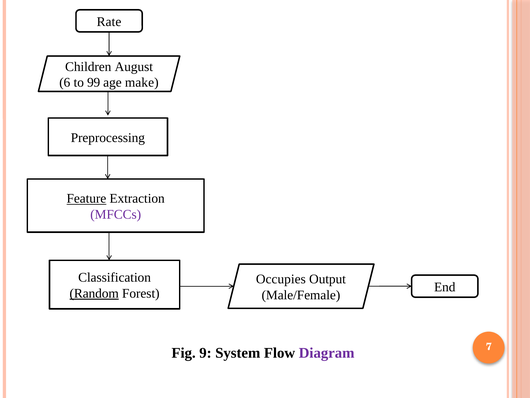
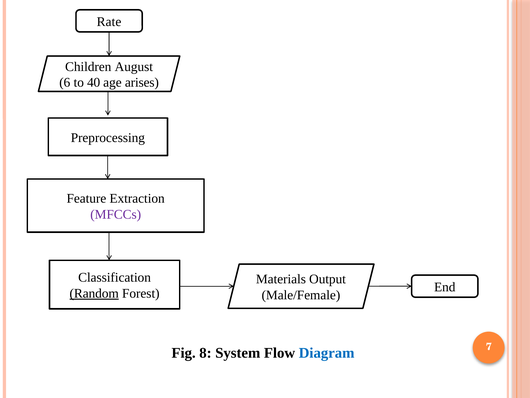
99: 99 -> 40 (94, 83)
make: make -> arises (142, 83)
Feature underline: present -> none (86, 198)
Occupies: Occupies -> Materials (281, 279)
9: 9 -> 8 (205, 353)
Diagram colour: purple -> blue (327, 353)
